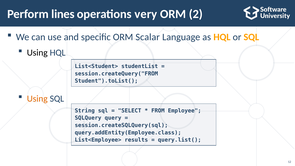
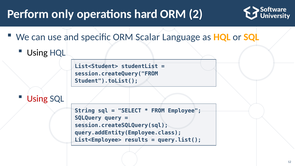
lines: lines -> only (63, 14)
very: very -> hard (146, 14)
Using colour: orange -> red (37, 99)
